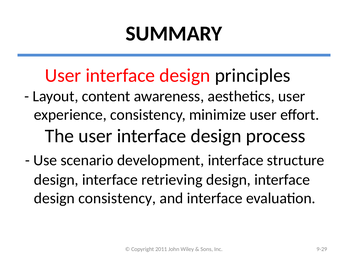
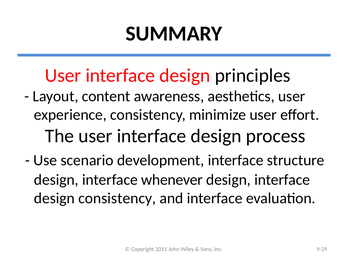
retrieving: retrieving -> whenever (172, 180)
